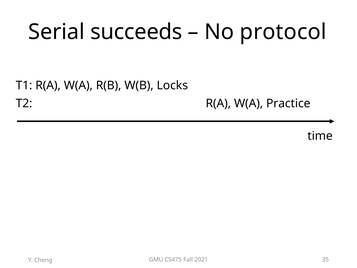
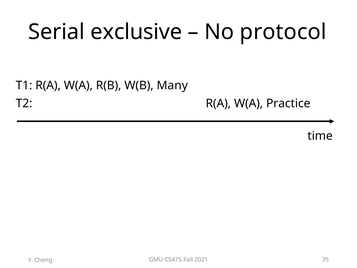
succeeds: succeeds -> exclusive (136, 32)
Locks: Locks -> Many (172, 85)
